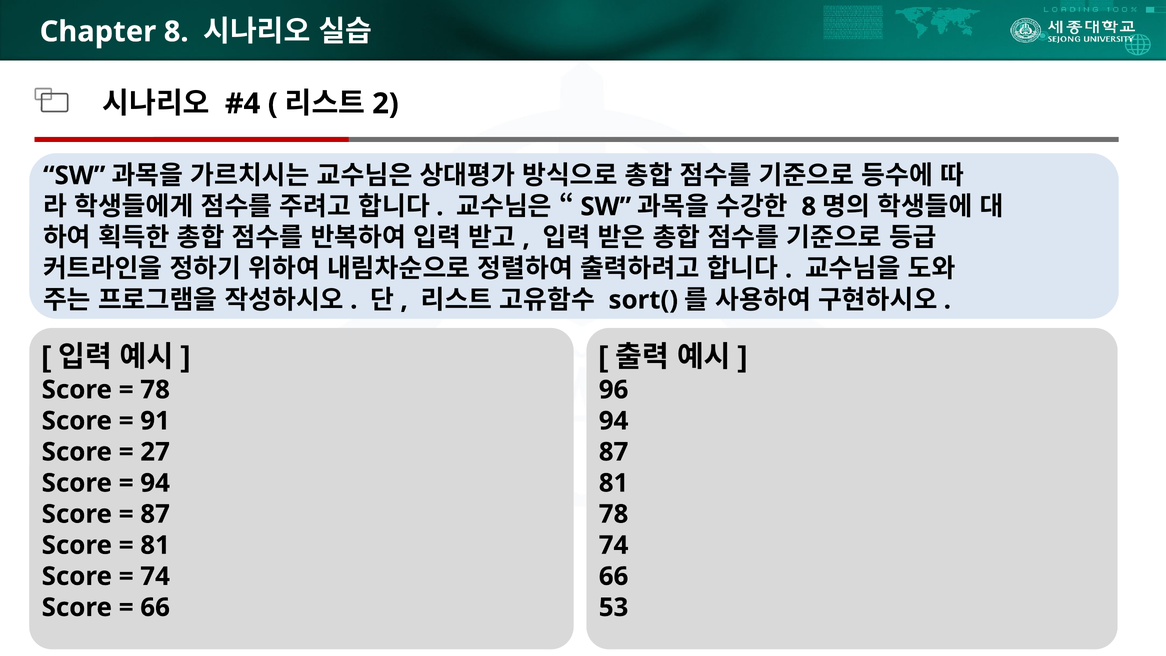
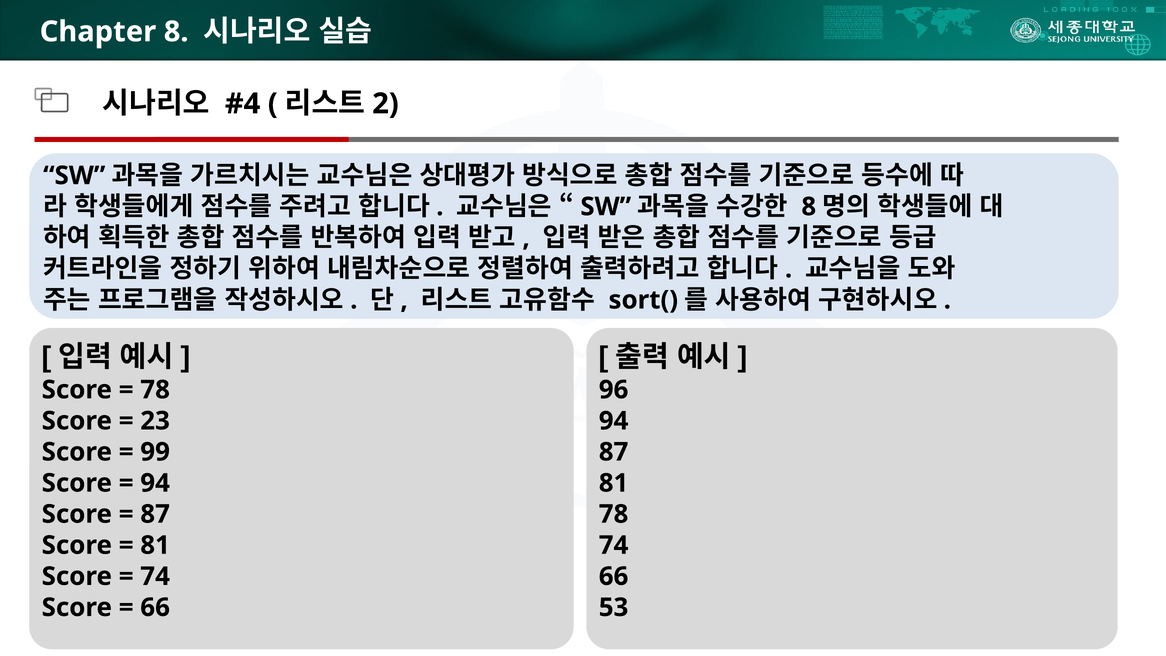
91: 91 -> 23 (155, 421)
27: 27 -> 99 (155, 452)
